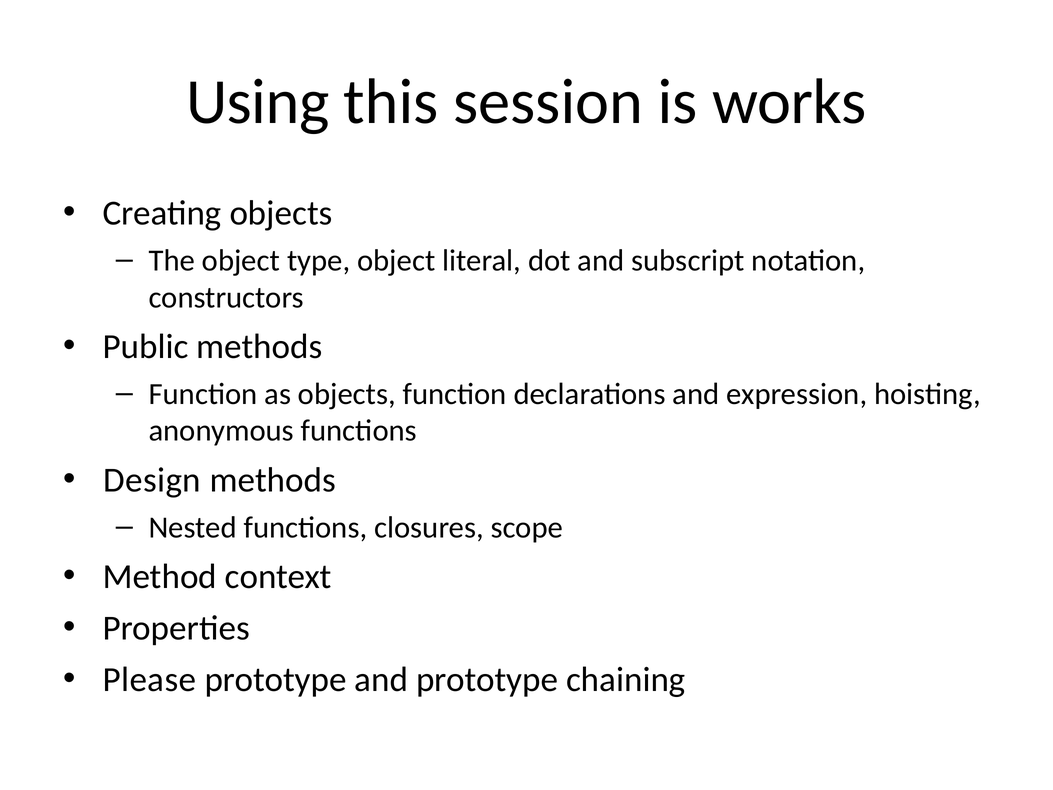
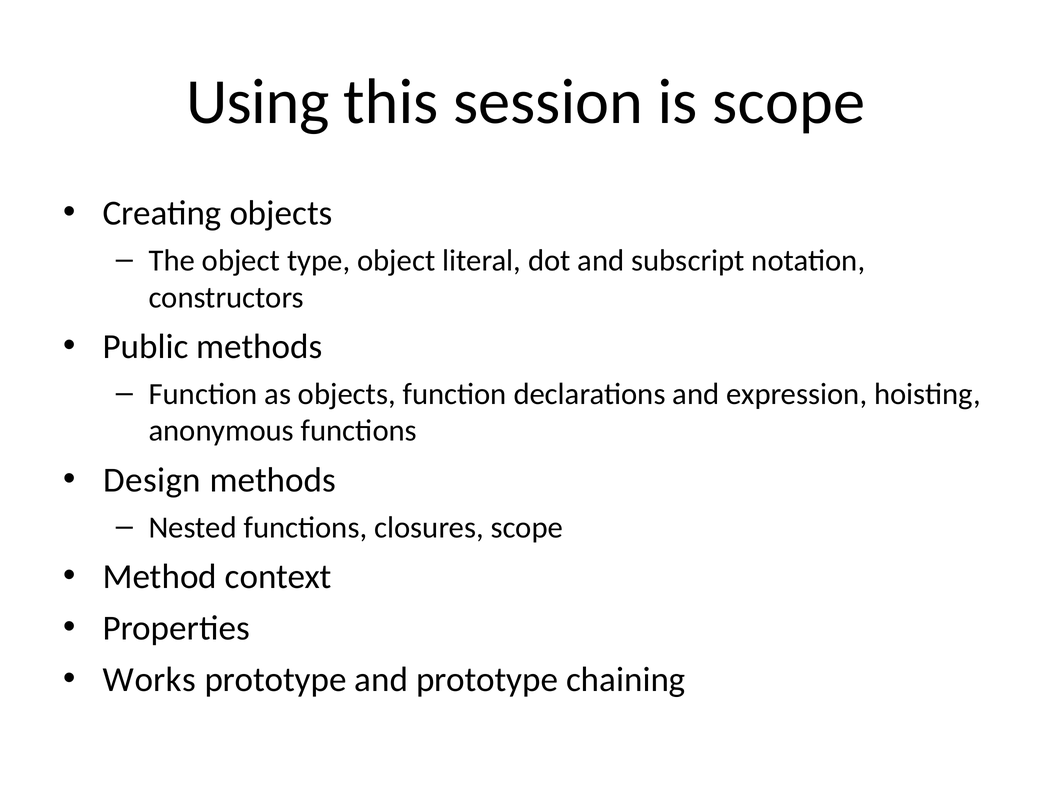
is works: works -> scope (789, 102)
Please: Please -> Works (149, 679)
